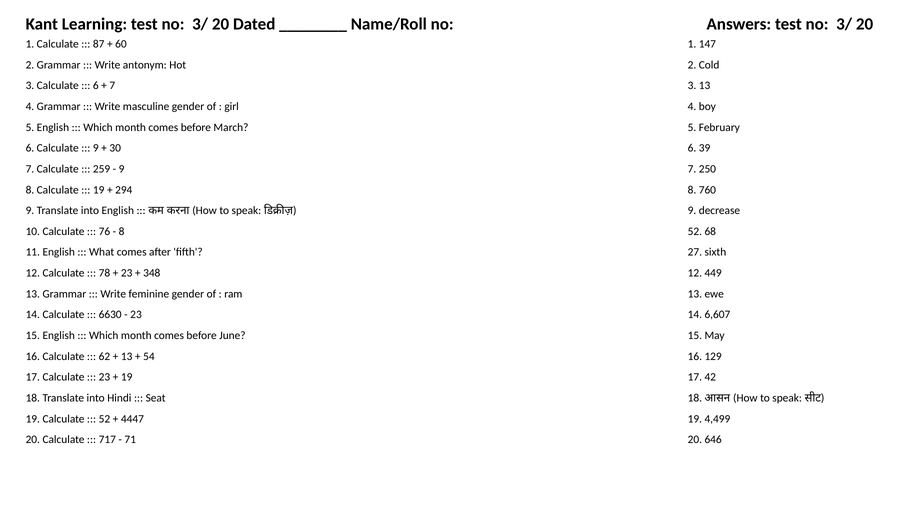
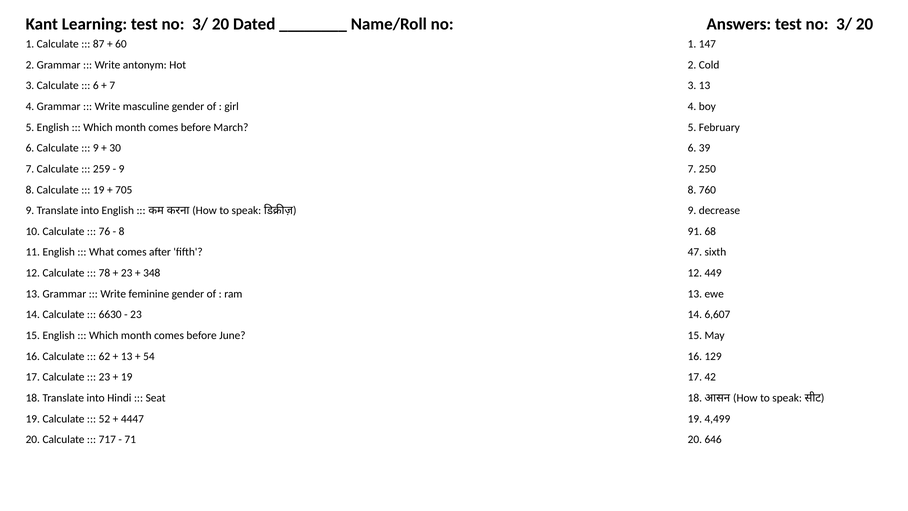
294: 294 -> 705 (124, 190)
8 52: 52 -> 91 (695, 231)
27: 27 -> 47 (695, 252)
